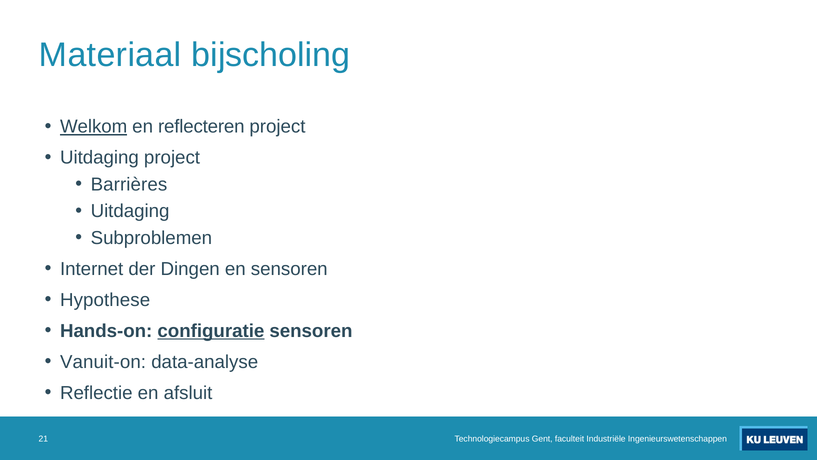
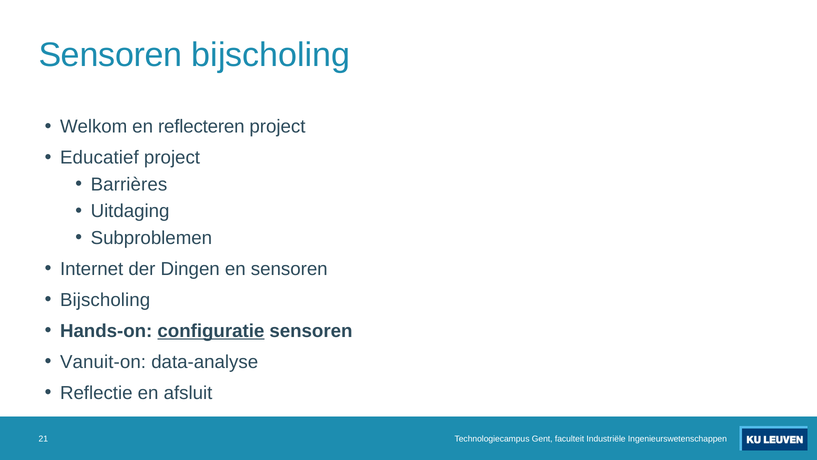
Materiaal: Materiaal -> Sensoren (110, 55)
Welkom underline: present -> none (94, 127)
Uitdaging: Uitdaging -> Educatief (99, 158)
Hypothese: Hypothese -> Bijscholing (105, 300)
